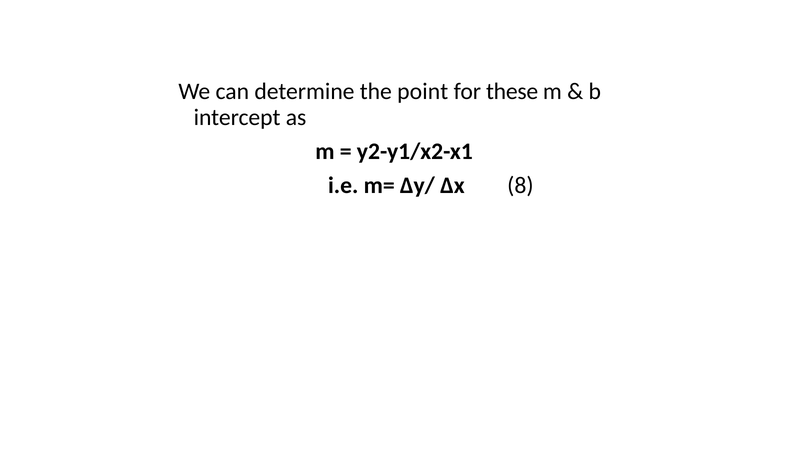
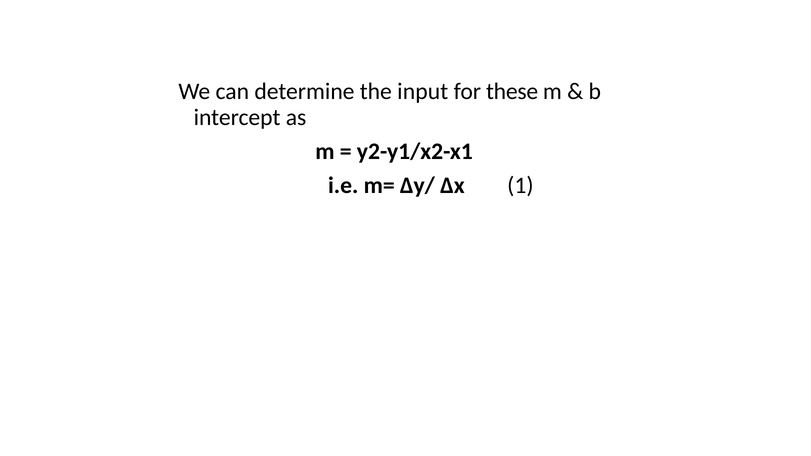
point: point -> input (423, 92)
8: 8 -> 1 (520, 185)
